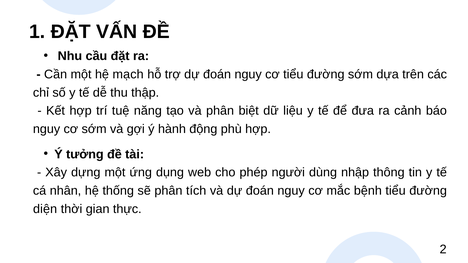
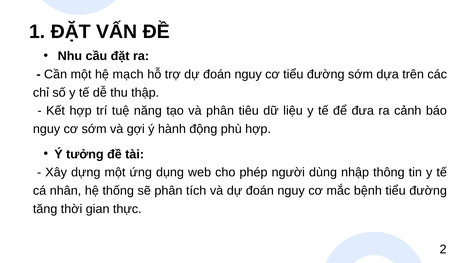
biệt: biệt -> tiêu (249, 111)
diện: diện -> tăng (45, 209)
